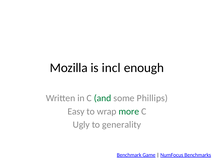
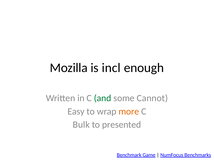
Phillips: Phillips -> Cannot (152, 98)
more colour: green -> orange (129, 112)
Ugly: Ugly -> Bulk (81, 125)
generality: generality -> presented (122, 125)
